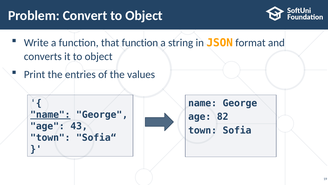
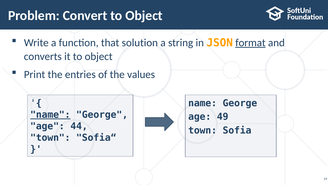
that function: function -> solution (140, 43)
format underline: none -> present (250, 43)
82: 82 -> 49 (223, 116)
43: 43 -> 44 (79, 126)
